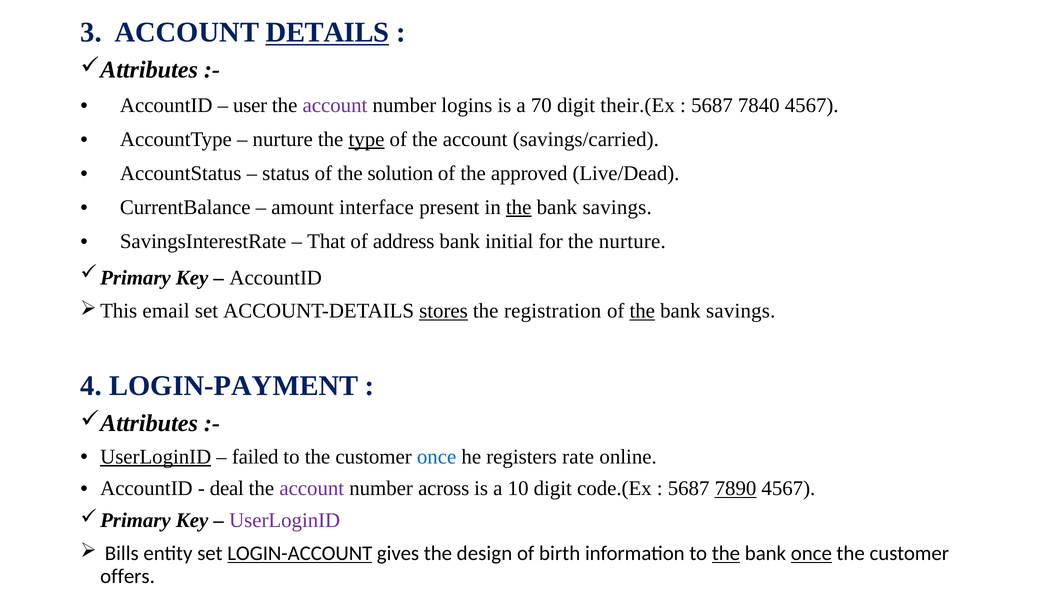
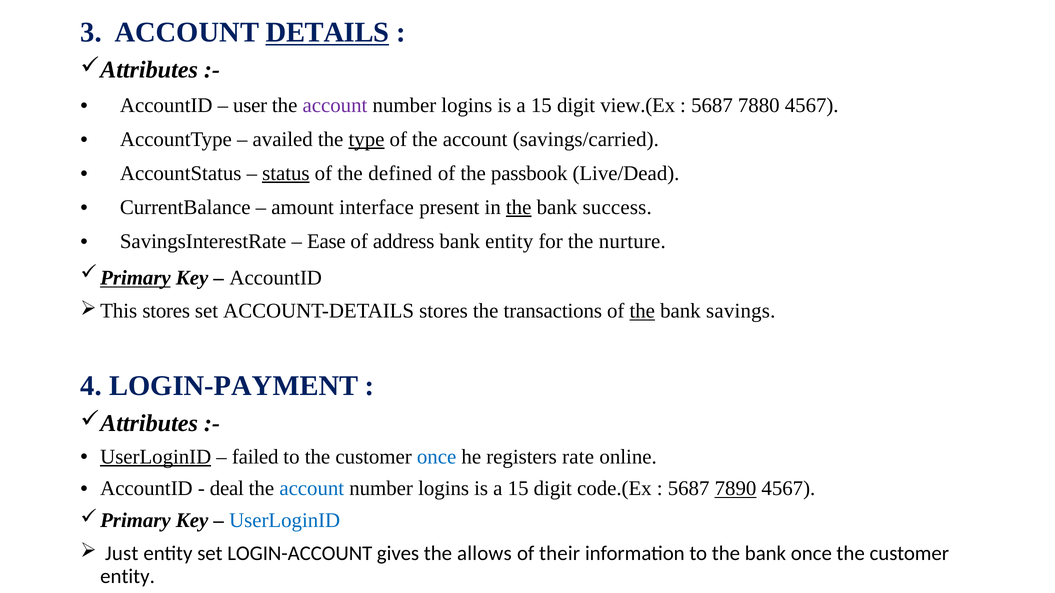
70: 70 -> 15 (541, 105)
their.(Ex: their.(Ex -> view.(Ex (638, 105)
7840: 7840 -> 7880 (759, 105)
nurture: nurture -> availed (283, 139)
status underline: none -> present (286, 173)
solution: solution -> defined (400, 173)
approved: approved -> passbook (529, 173)
savings: savings -> success (617, 208)
That: That -> Ease (326, 242)
bank initial: initial -> entity (509, 242)
Primary underline: none -> present (135, 278)
email: email -> stores (166, 311)
stores underline: present -> none (444, 311)
registration: registration -> transactions (553, 311)
account colour: purple -> blue (312, 489)
across: across -> logins (444, 489)
10: 10 -> 15 (518, 489)
UserLoginID colour: purple -> blue (285, 521)
Bills: Bills -> Just (122, 554)
LOGIN-ACCOUNT underline: present -> none (300, 554)
design: design -> allows (484, 554)
birth: birth -> their (560, 554)
the underline: present -> none (726, 554)
once underline: present -> none (811, 554)
offers: offers -> entity (128, 577)
